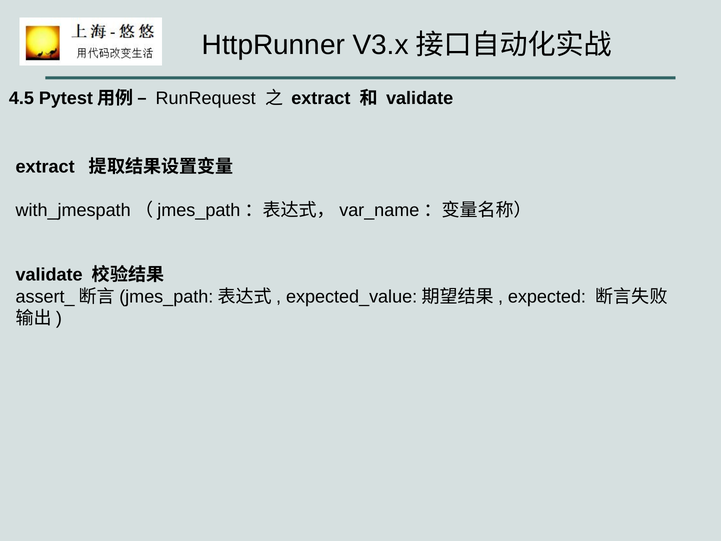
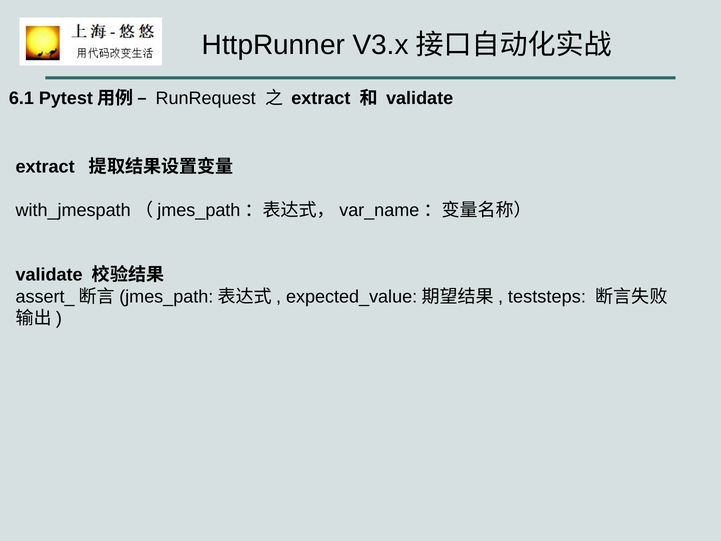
4.5: 4.5 -> 6.1 (21, 98)
expected: expected -> teststeps (547, 297)
